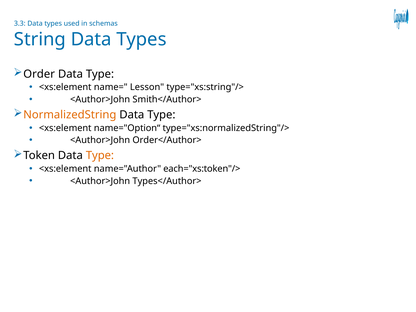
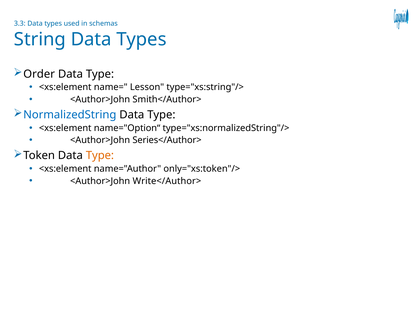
NormalizedString colour: orange -> blue (70, 115)
Order</Author>: Order</Author> -> Series</Author> (167, 140)
each="xs:token"/>: each="xs:token"/> -> only="xs:token"/> (202, 169)
Types</Author>: Types</Author> -> Write</Author> (167, 181)
